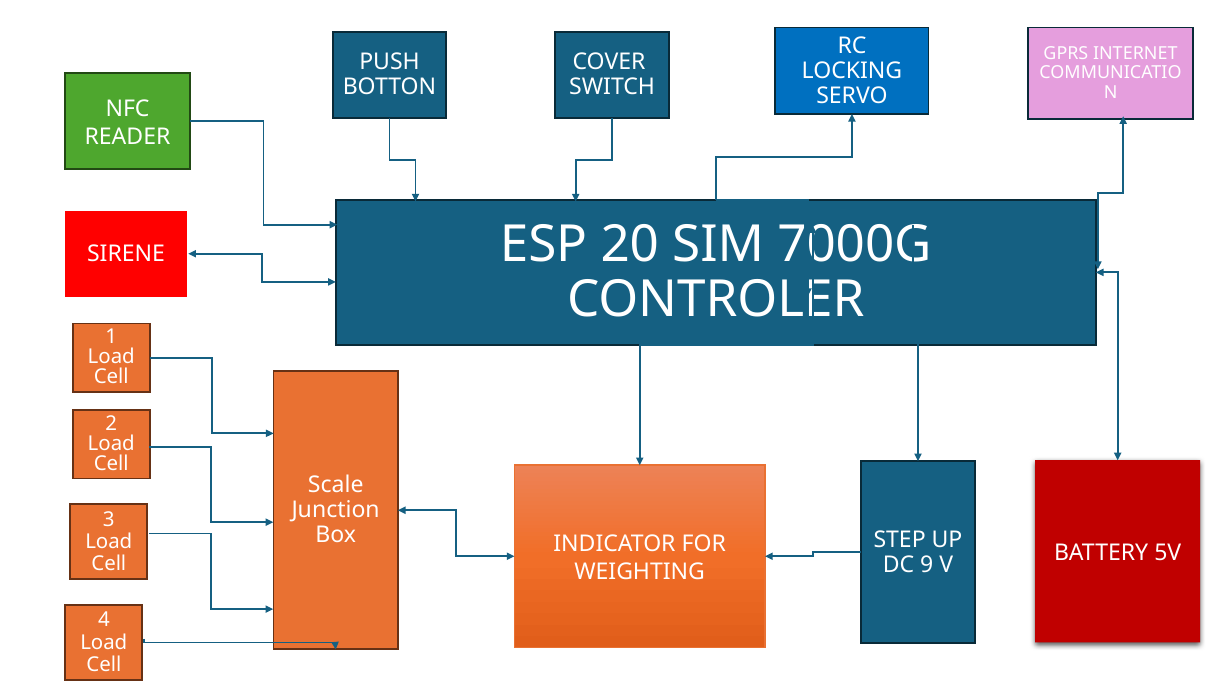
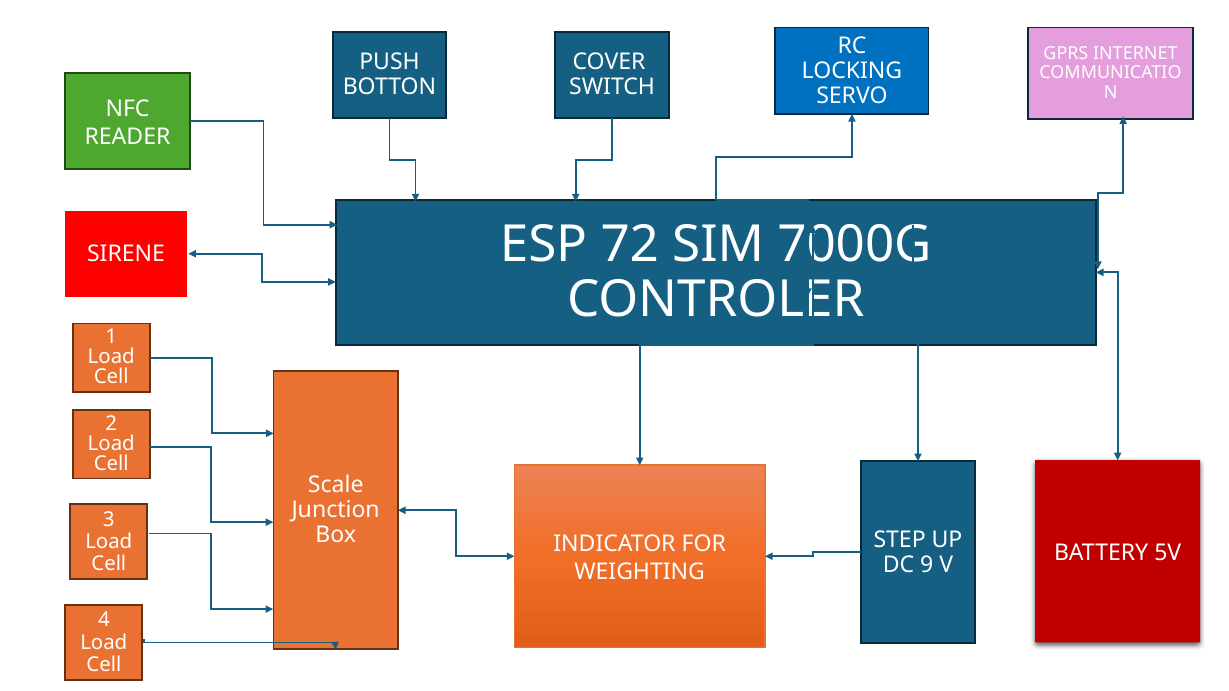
20: 20 -> 72 (630, 245)
